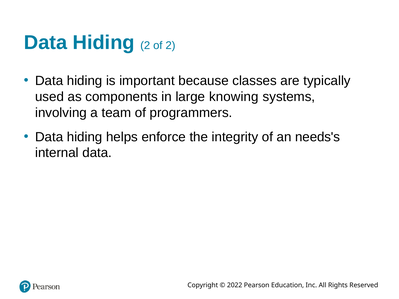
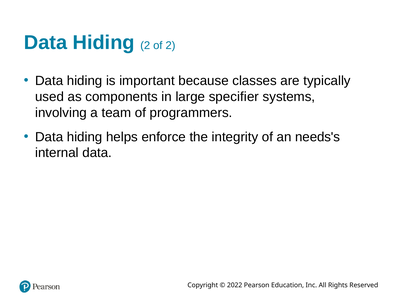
knowing: knowing -> specifier (234, 97)
